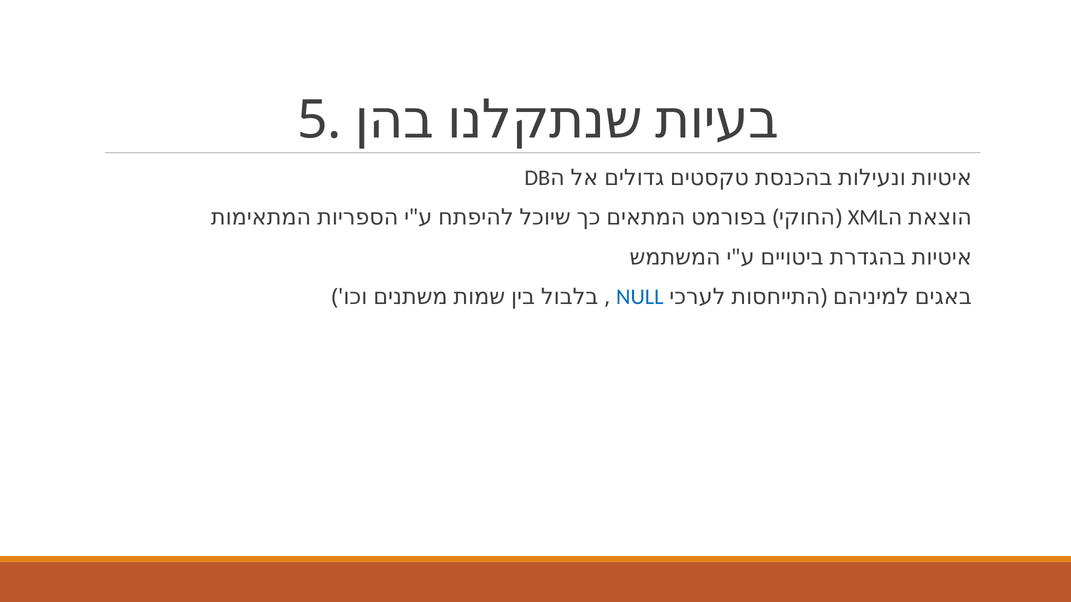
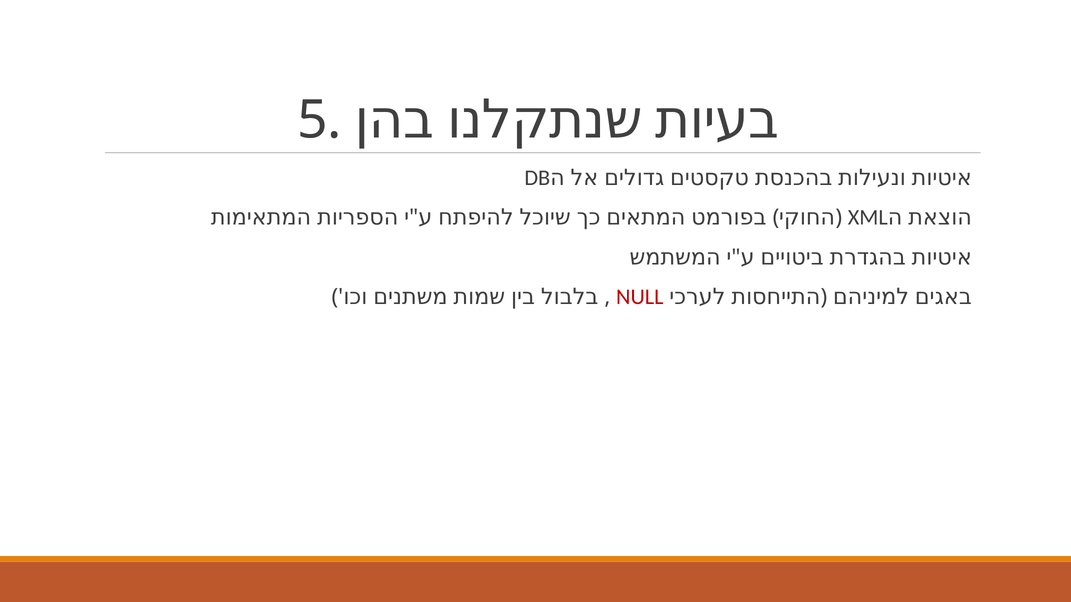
NULL colour: blue -> red (640, 297)
